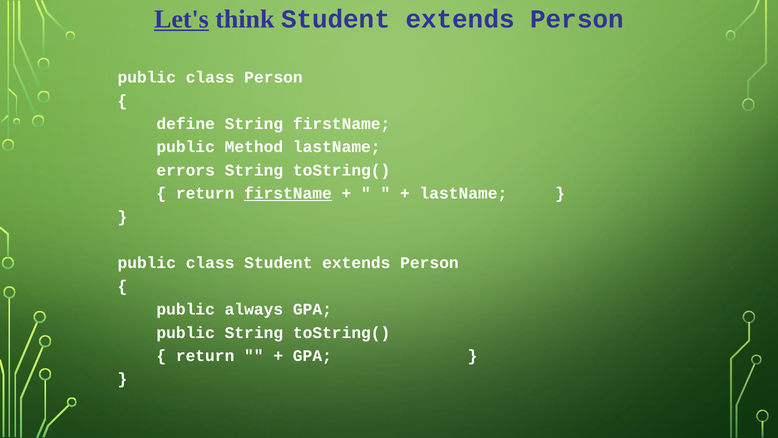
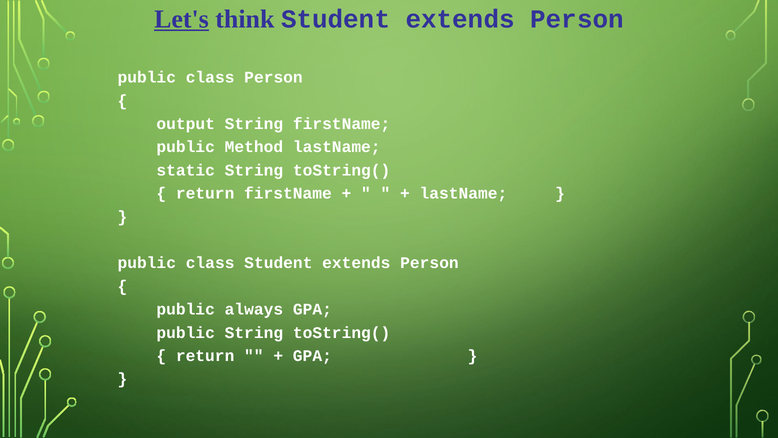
define: define -> output (186, 124)
errors: errors -> static (186, 170)
firstName underline: present -> none (288, 193)
